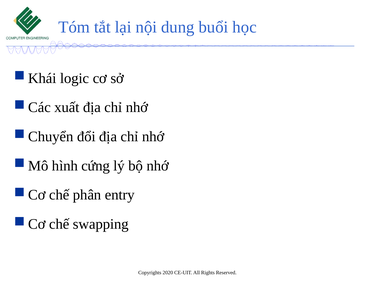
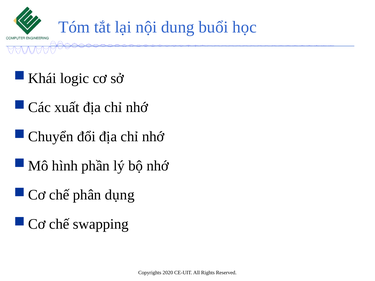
cứng: cứng -> phần (96, 166)
entry: entry -> dụng (120, 195)
